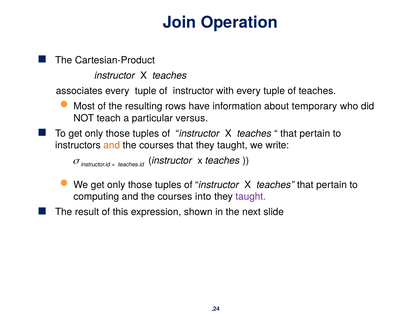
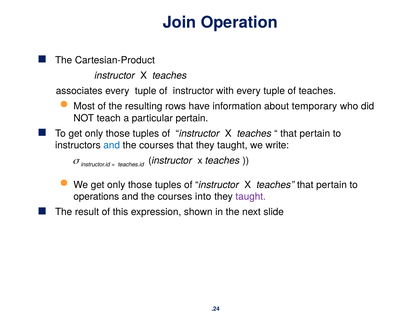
particular versus: versus -> pertain (192, 118)
and colour: orange -> blue (112, 145)
computing: computing -> operations (96, 197)
